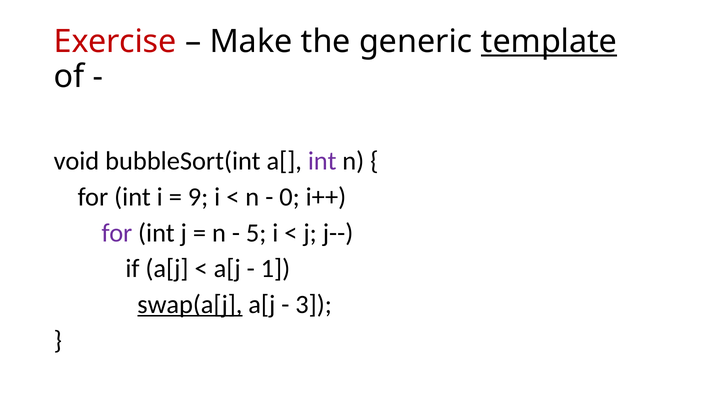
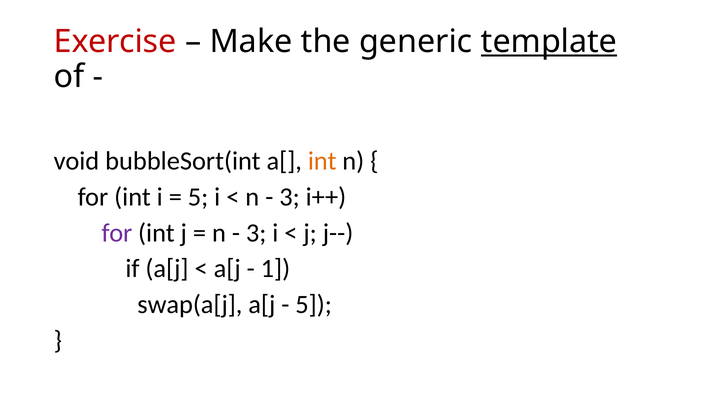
int colour: purple -> orange (322, 161)
9: 9 -> 5 (198, 197)
0: 0 -> 3 (289, 197)
5: 5 -> 3 (256, 233)
swap(a[j underline: present -> none (190, 305)
3: 3 -> 5 (314, 305)
